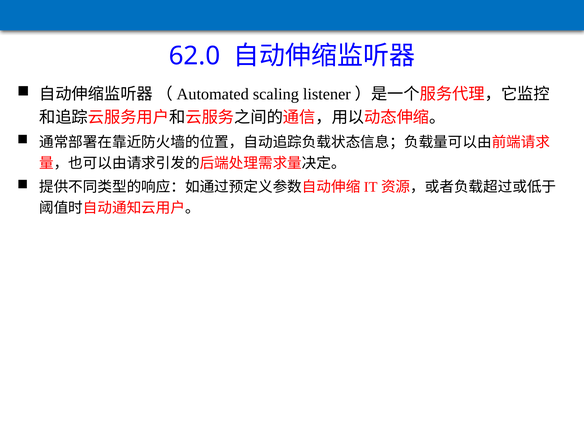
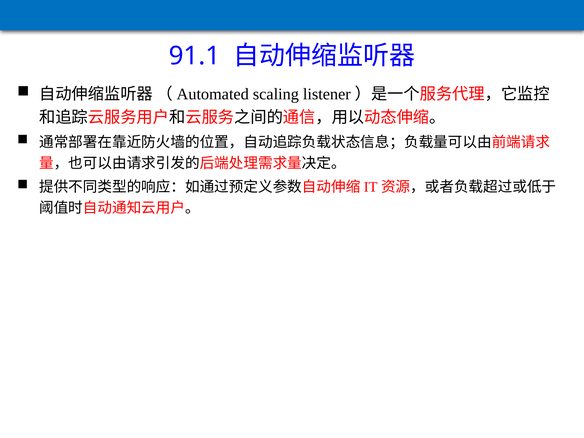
62.0: 62.0 -> 91.1 (195, 56)
